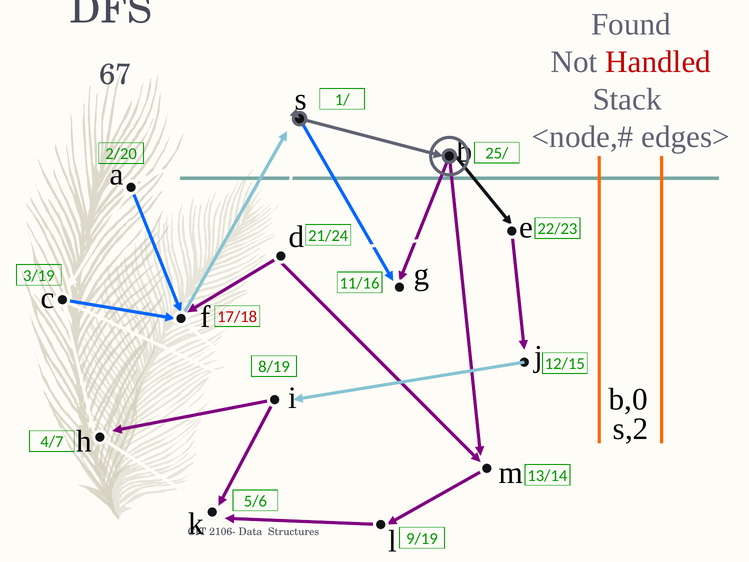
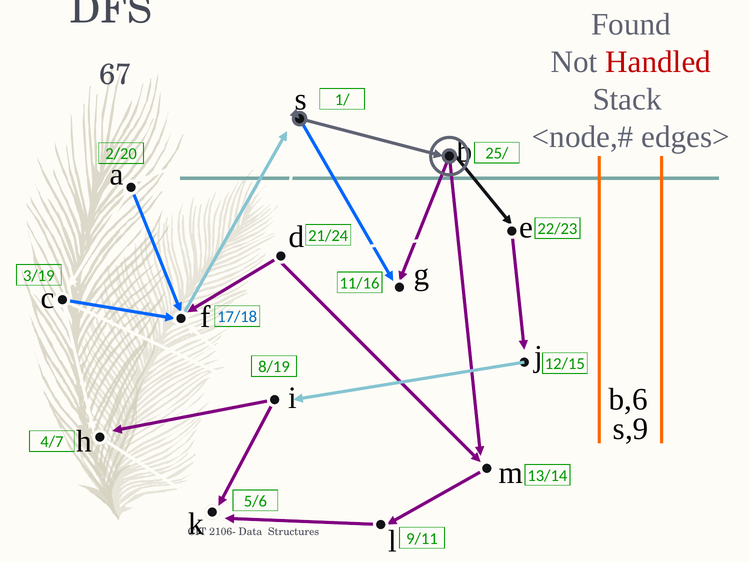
17/18 colour: red -> blue (237, 317)
b,0: b,0 -> b,6 (628, 399)
s,2: s,2 -> s,9 (631, 429)
9/19: 9/19 -> 9/11 (422, 538)
